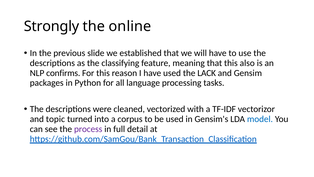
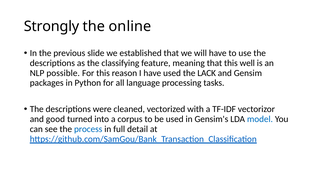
also: also -> well (247, 63)
confirms: confirms -> possible (63, 73)
topic: topic -> good (55, 119)
process colour: purple -> blue (88, 129)
